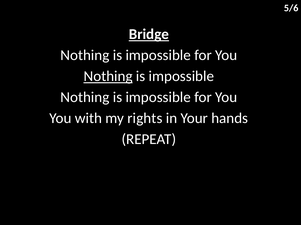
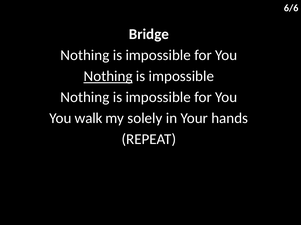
5/6: 5/6 -> 6/6 (291, 8)
Bridge underline: present -> none (149, 34)
with: with -> walk (89, 119)
rights: rights -> solely (145, 119)
